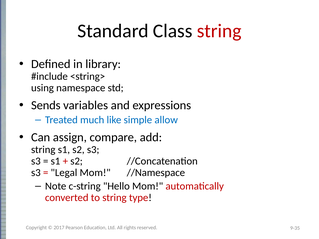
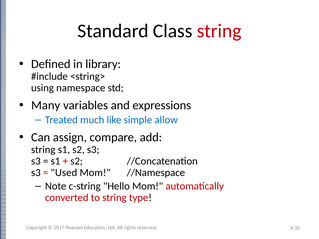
Sends: Sends -> Many (46, 105)
Legal: Legal -> Used (64, 173)
